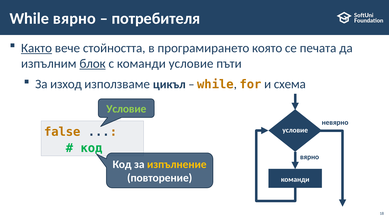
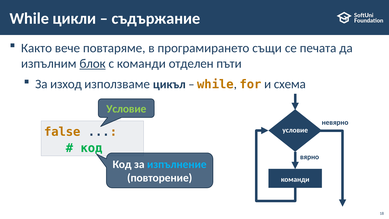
While вярно: вярно -> цикли (74, 18)
потребителя: потребителя -> съдържание (156, 18)
Както underline: present -> none (37, 48)
стойността: стойността -> повтаряме (114, 48)
която: която -> същи (267, 48)
команди условие: условие -> отделен (191, 64)
изпълнение colour: yellow -> light blue (177, 164)
